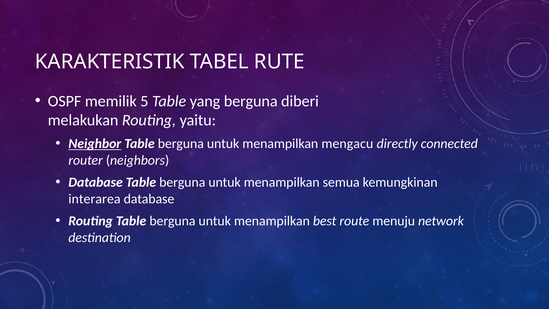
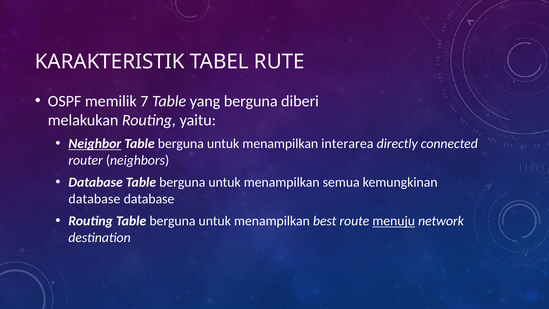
5: 5 -> 7 (144, 101)
mengacu: mengacu -> interarea (347, 144)
interarea: interarea -> database (94, 199)
menuju underline: none -> present (394, 221)
